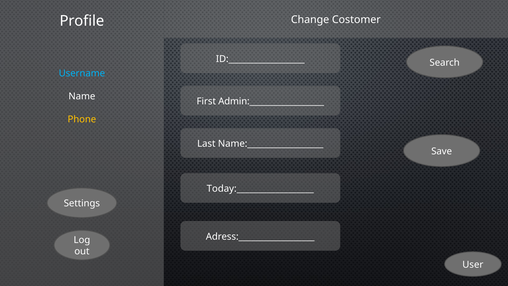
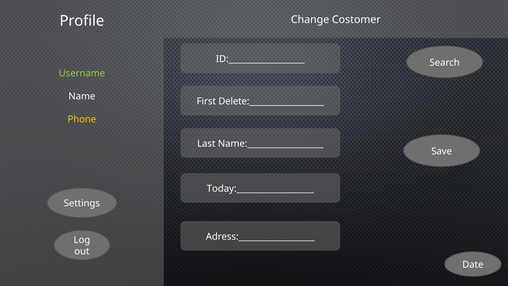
Username colour: light blue -> light green (82, 73)
Admin:__________________: Admin:__________________ -> Delete:__________________ (271, 101)
User: User -> Date (473, 264)
